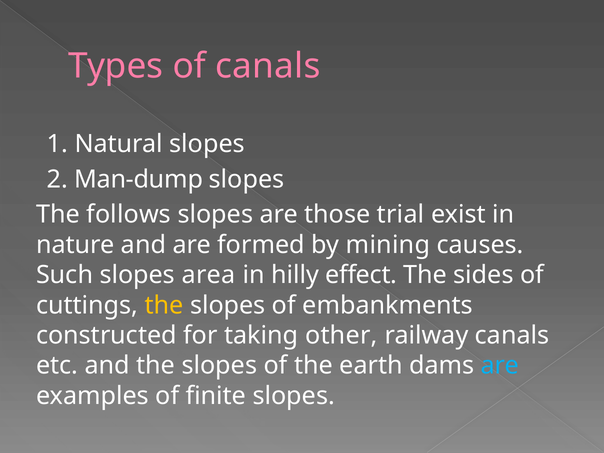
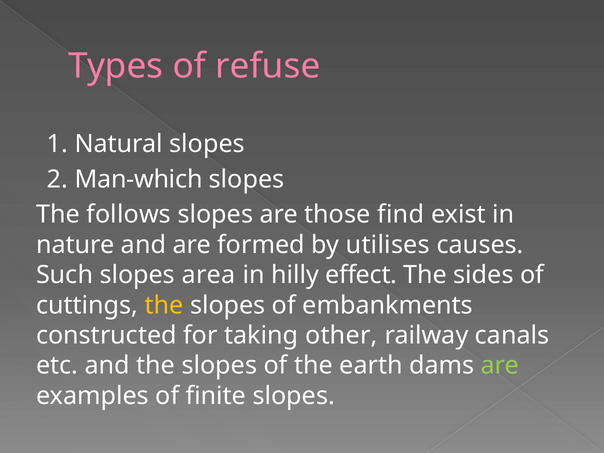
of canals: canals -> refuse (268, 66)
Man-dump: Man-dump -> Man-which (139, 179)
trial: trial -> find (401, 215)
mining: mining -> utilises (388, 245)
are colour: light blue -> light green (500, 366)
